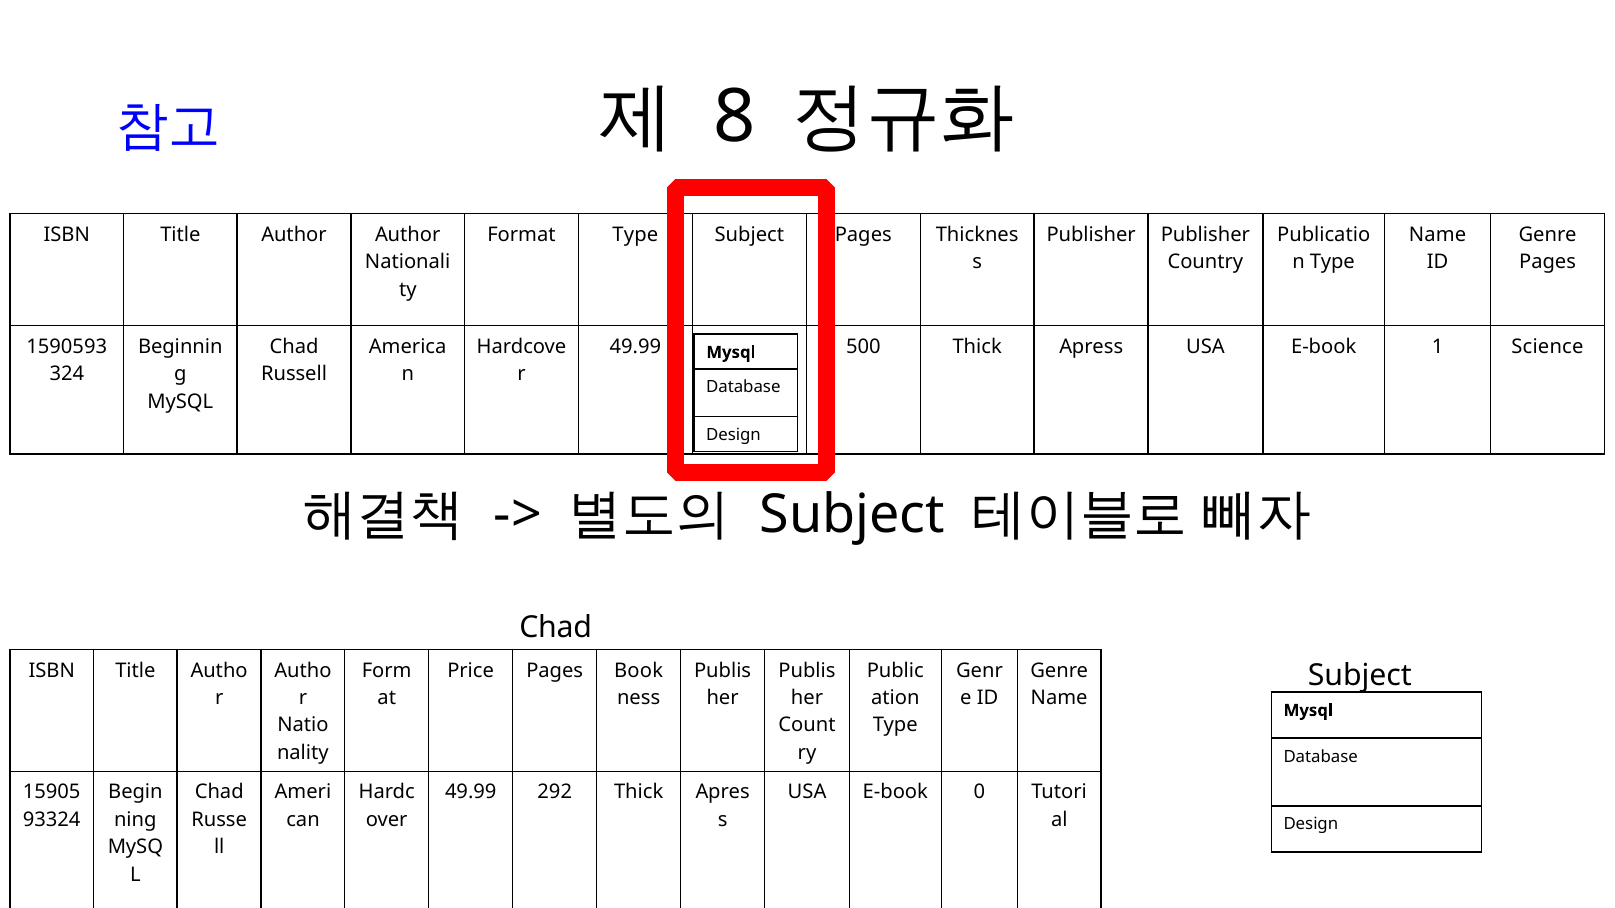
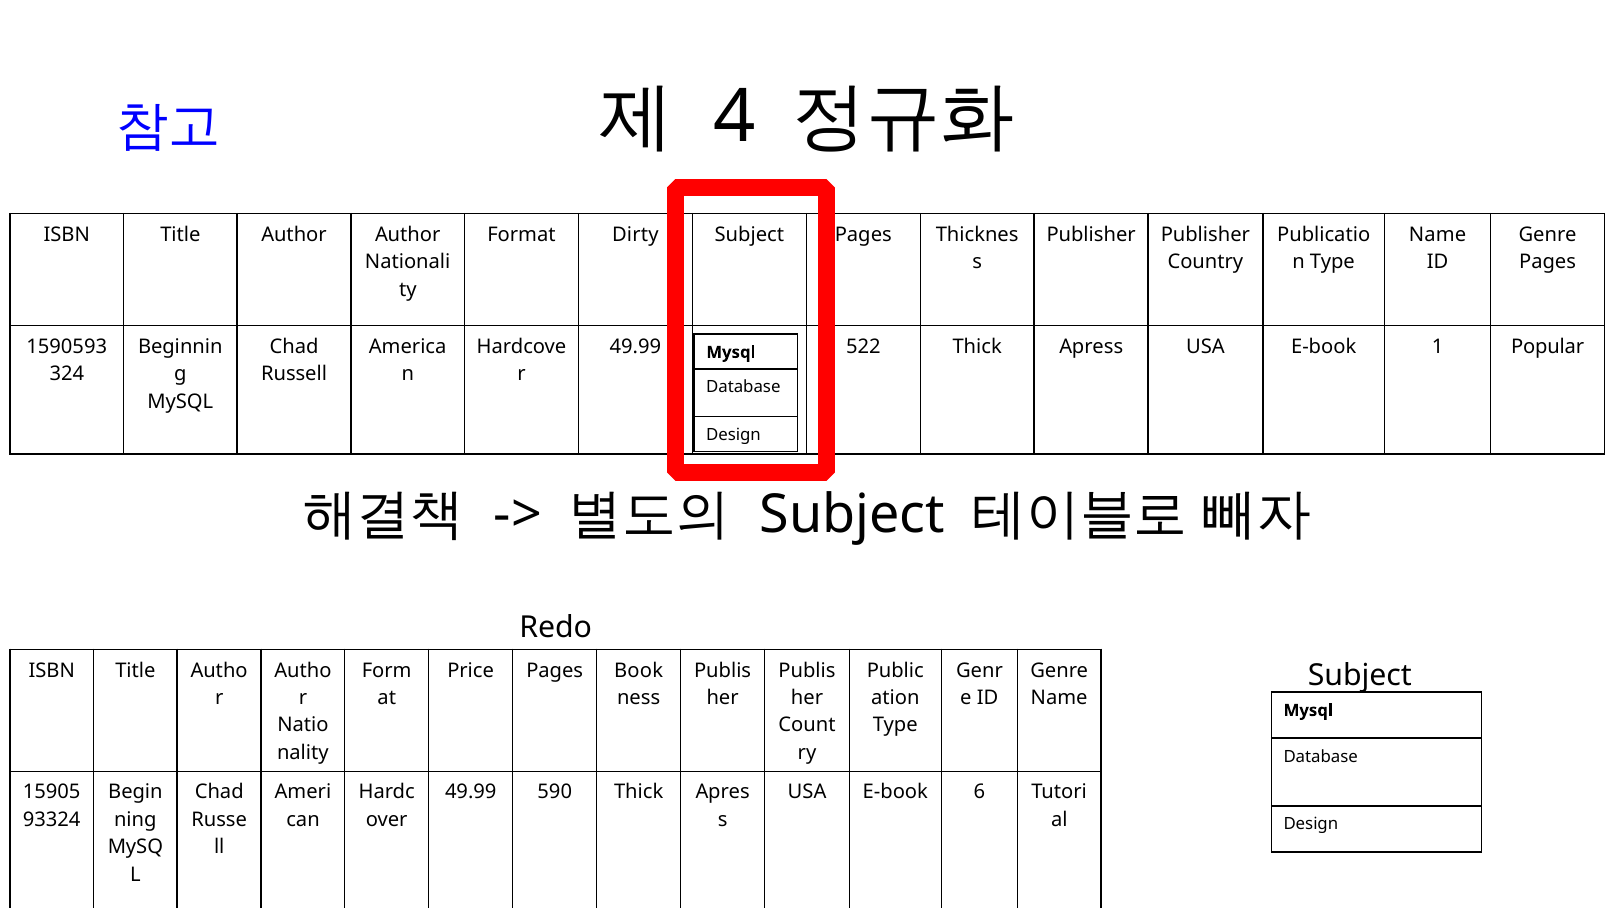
8: 8 -> 4 (735, 117)
Format Type: Type -> Dirty (635, 235)
500: 500 -> 522 (863, 347)
Science: Science -> Popular (1548, 347)
Chad: Chad -> Redo (556, 628)
292: 292 -> 590 (555, 793)
0: 0 -> 6 (979, 793)
